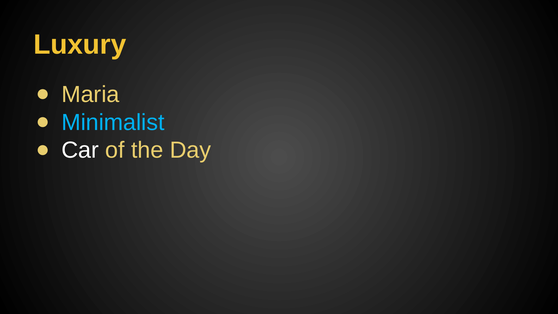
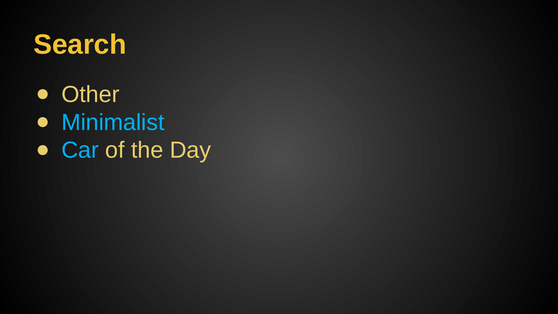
Luxury: Luxury -> Search (80, 45)
Maria: Maria -> Other (90, 94)
Car colour: white -> light blue (80, 150)
